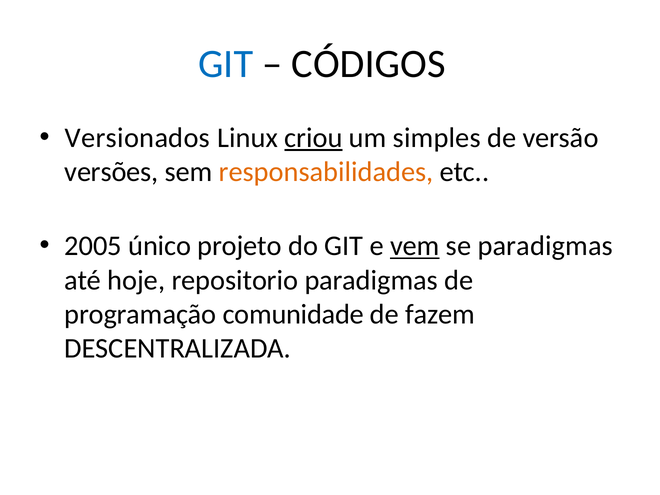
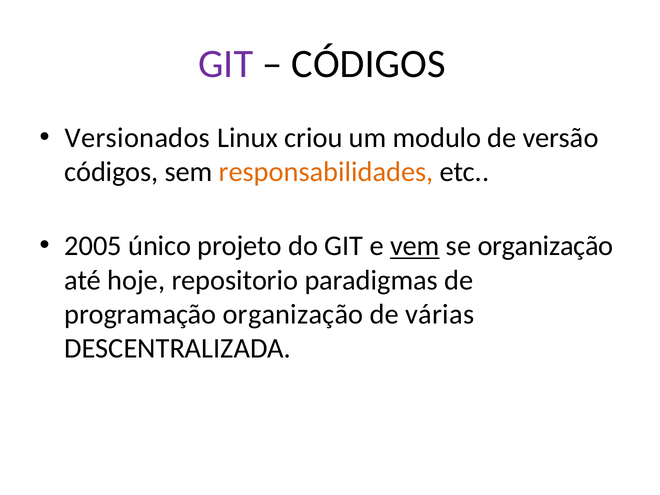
GIT colour: blue -> purple (226, 64)
criou underline: present -> none (313, 138)
simples: simples -> modulo (437, 138)
versões: versões -> códigos (111, 172)
se paradigmas: paradigmas -> organização (545, 246)
programação comunidade: comunidade -> organização (293, 314)
fazem: fazem -> várias (440, 314)
